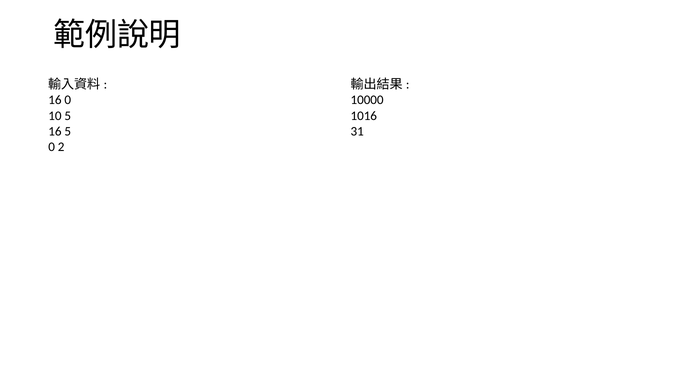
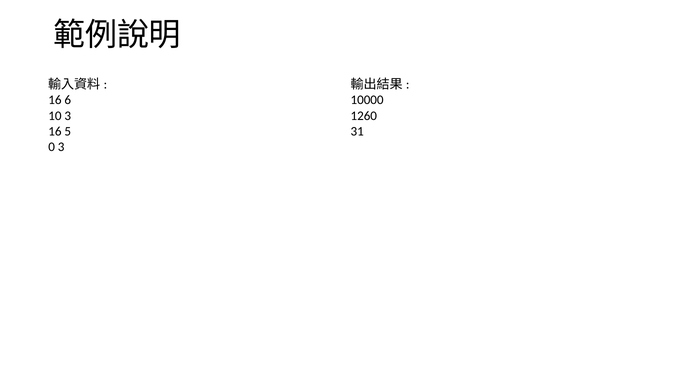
16 0: 0 -> 6 (68, 100)
10 5: 5 -> 3 (68, 116)
1016: 1016 -> 1260 (364, 116)
0 2: 2 -> 3 (61, 147)
